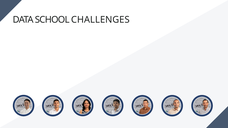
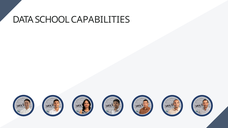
CHALLENGES: CHALLENGES -> CAPABILITIES (100, 20)
